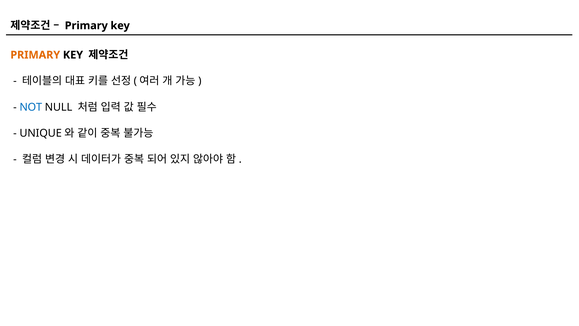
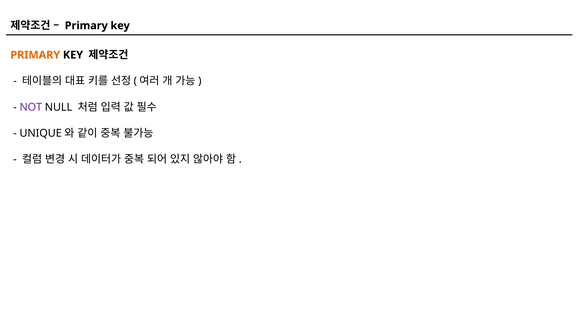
NOT colour: blue -> purple (31, 107)
